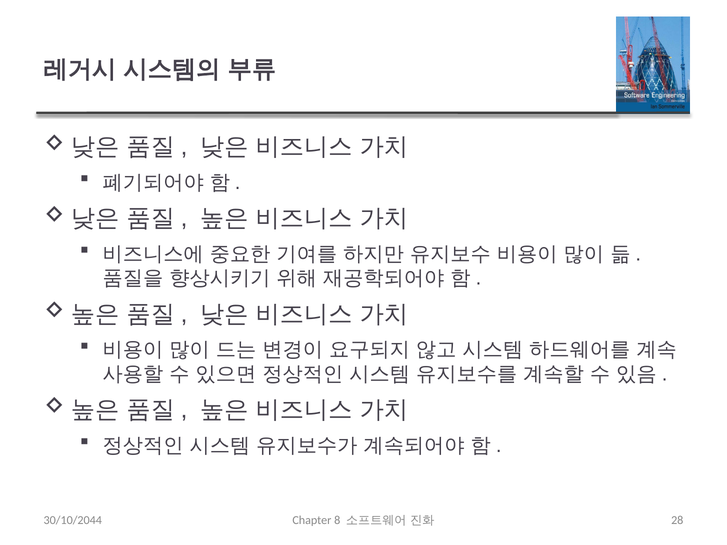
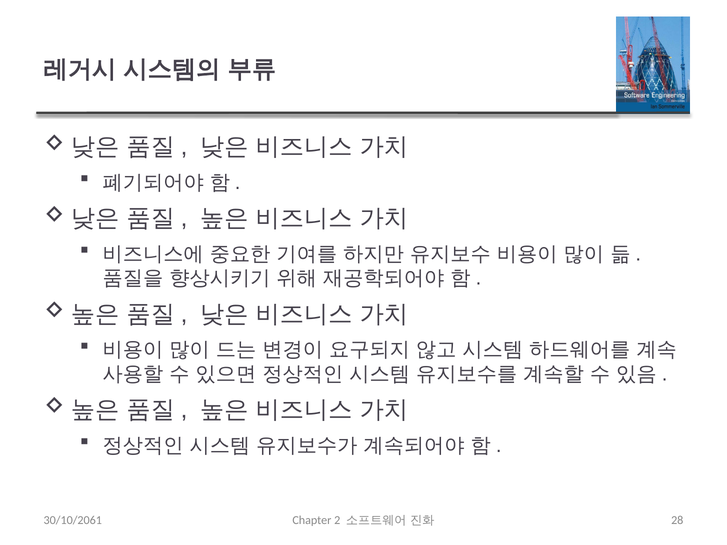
30/10/2044: 30/10/2044 -> 30/10/2061 (73, 521)
8: 8 -> 2 (337, 521)
